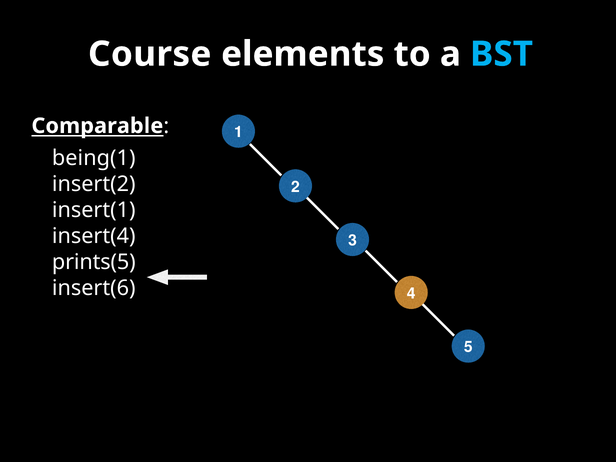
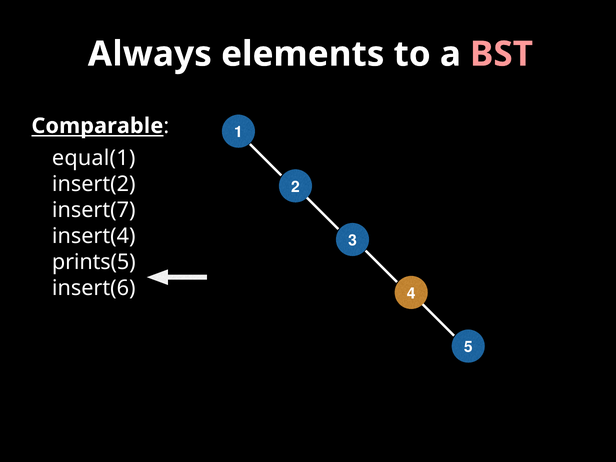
Course: Course -> Always (150, 54)
BST colour: light blue -> pink (501, 54)
being(1: being(1 -> equal(1 (94, 158)
insert(1: insert(1 -> insert(7 (94, 210)
